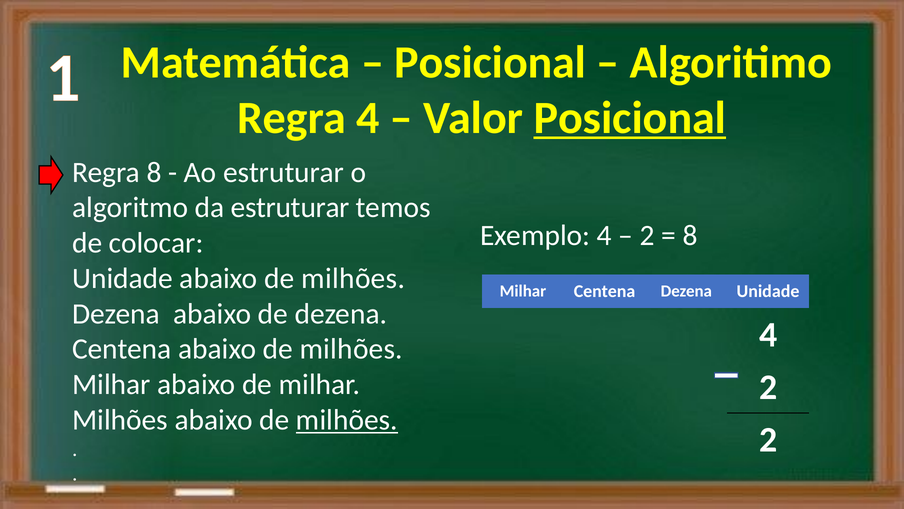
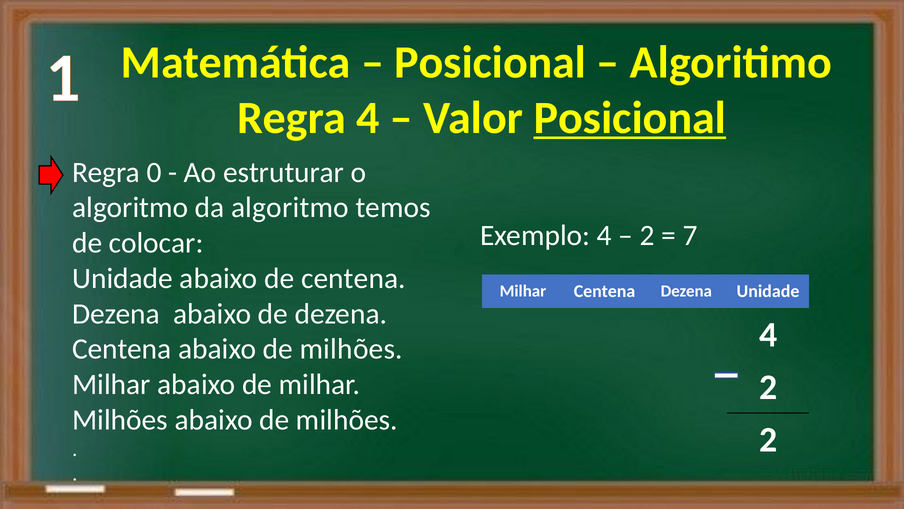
Regra 8: 8 -> 0 (154, 172)
da estruturar: estruturar -> algoritmo (290, 208)
8: 8 -> 7 (690, 235)
Unidade abaixo de milhões: milhões -> centena (353, 278)
milhões underline: present -> none (347, 420)
